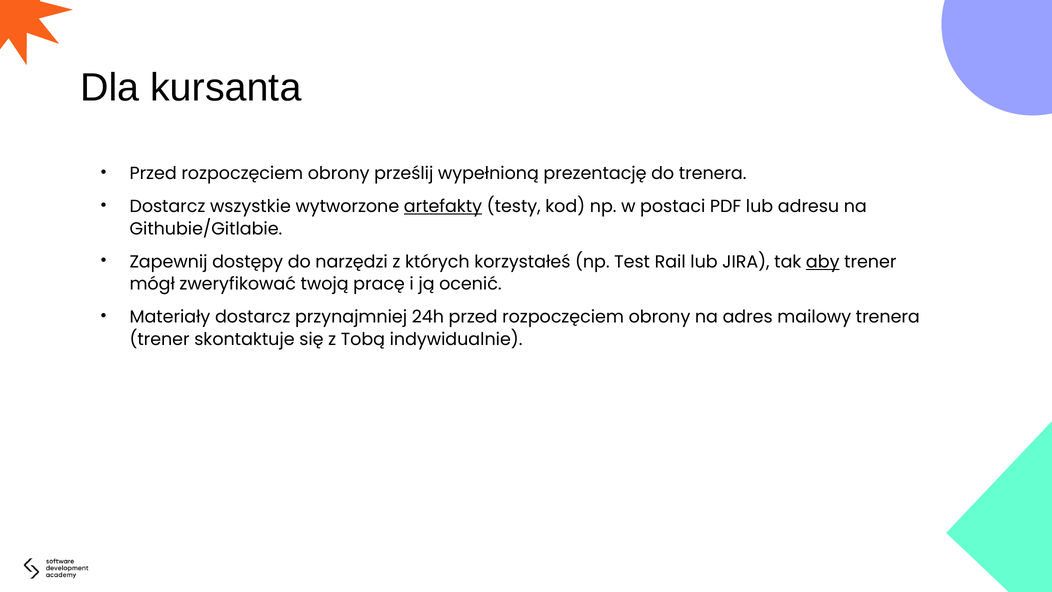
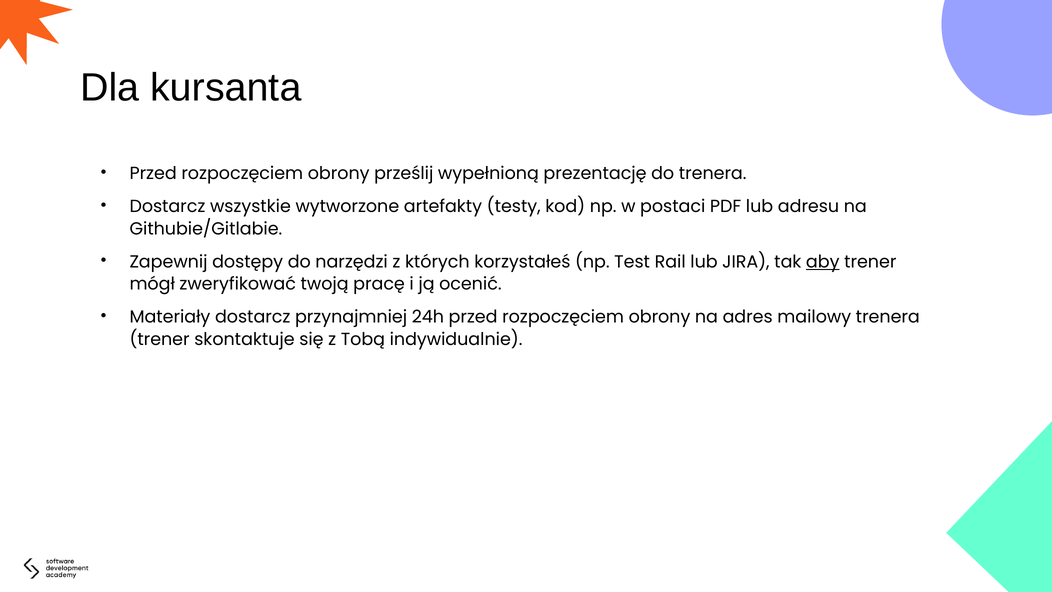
artefakty underline: present -> none (443, 207)
